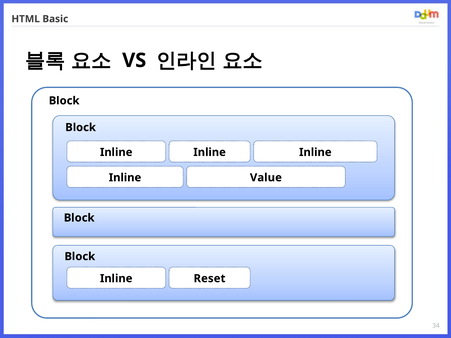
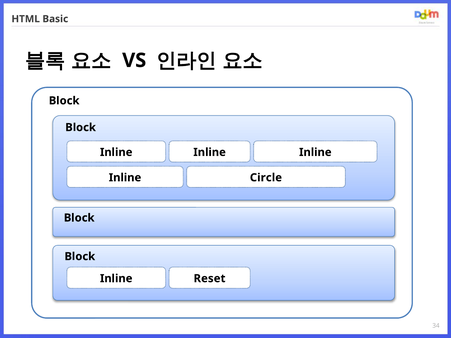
Value: Value -> Circle (266, 178)
